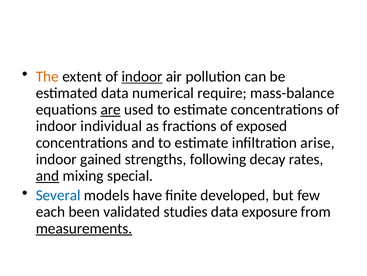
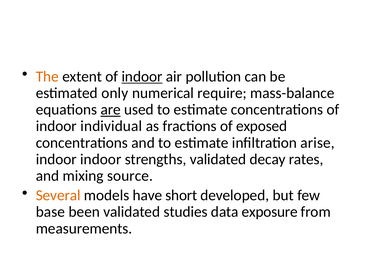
estimated data: data -> only (115, 93)
indoor gained: gained -> indoor (101, 159)
strengths following: following -> validated (218, 159)
and underline: present -> none (47, 175)
special: special -> source (130, 175)
Several colour: blue -> orange (58, 195)
ﬁnite: ﬁnite -> short (181, 195)
each: each -> base (50, 211)
measurements underline: present -> none (84, 228)
